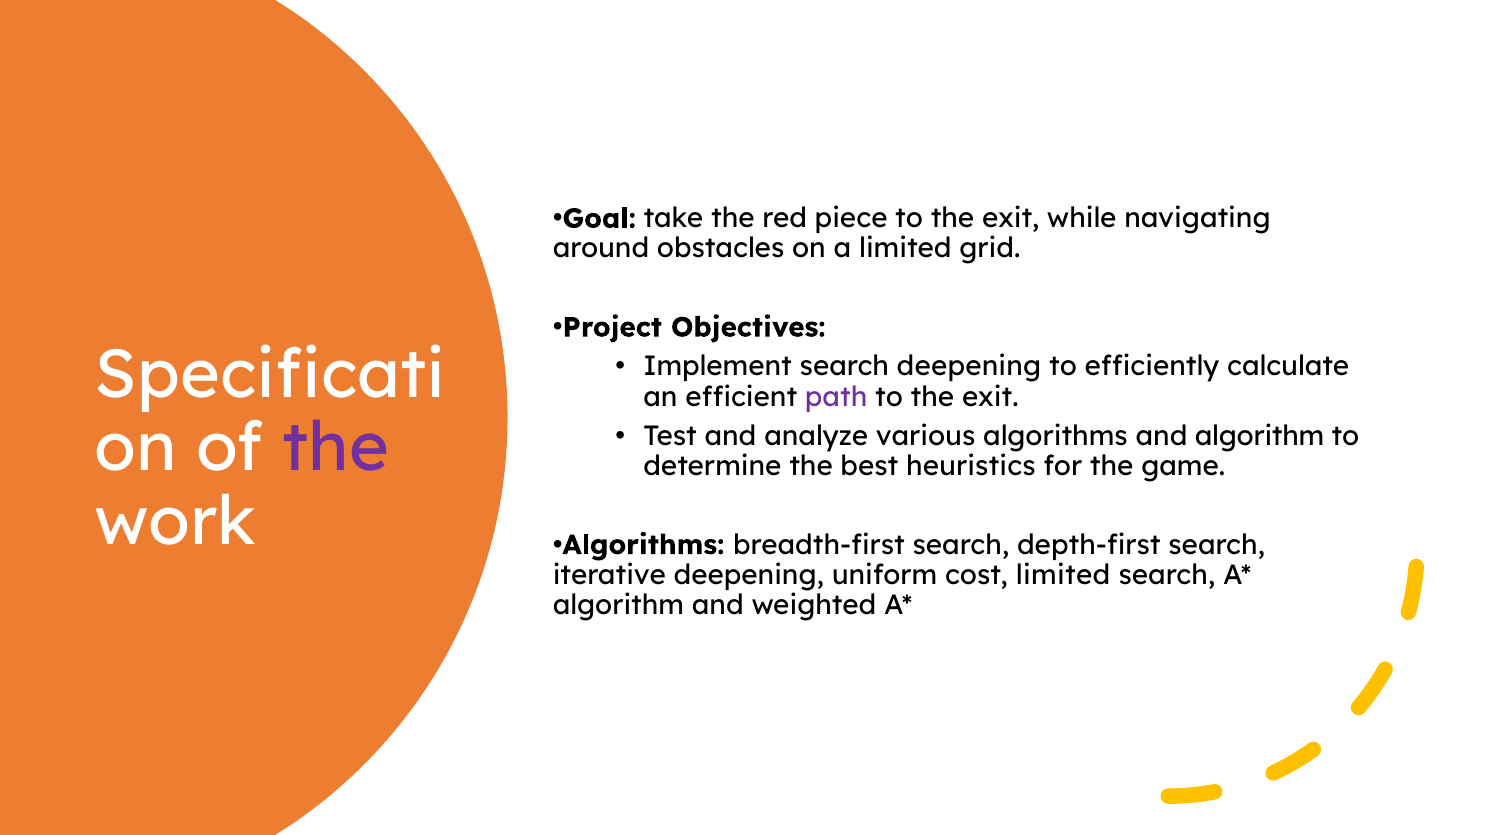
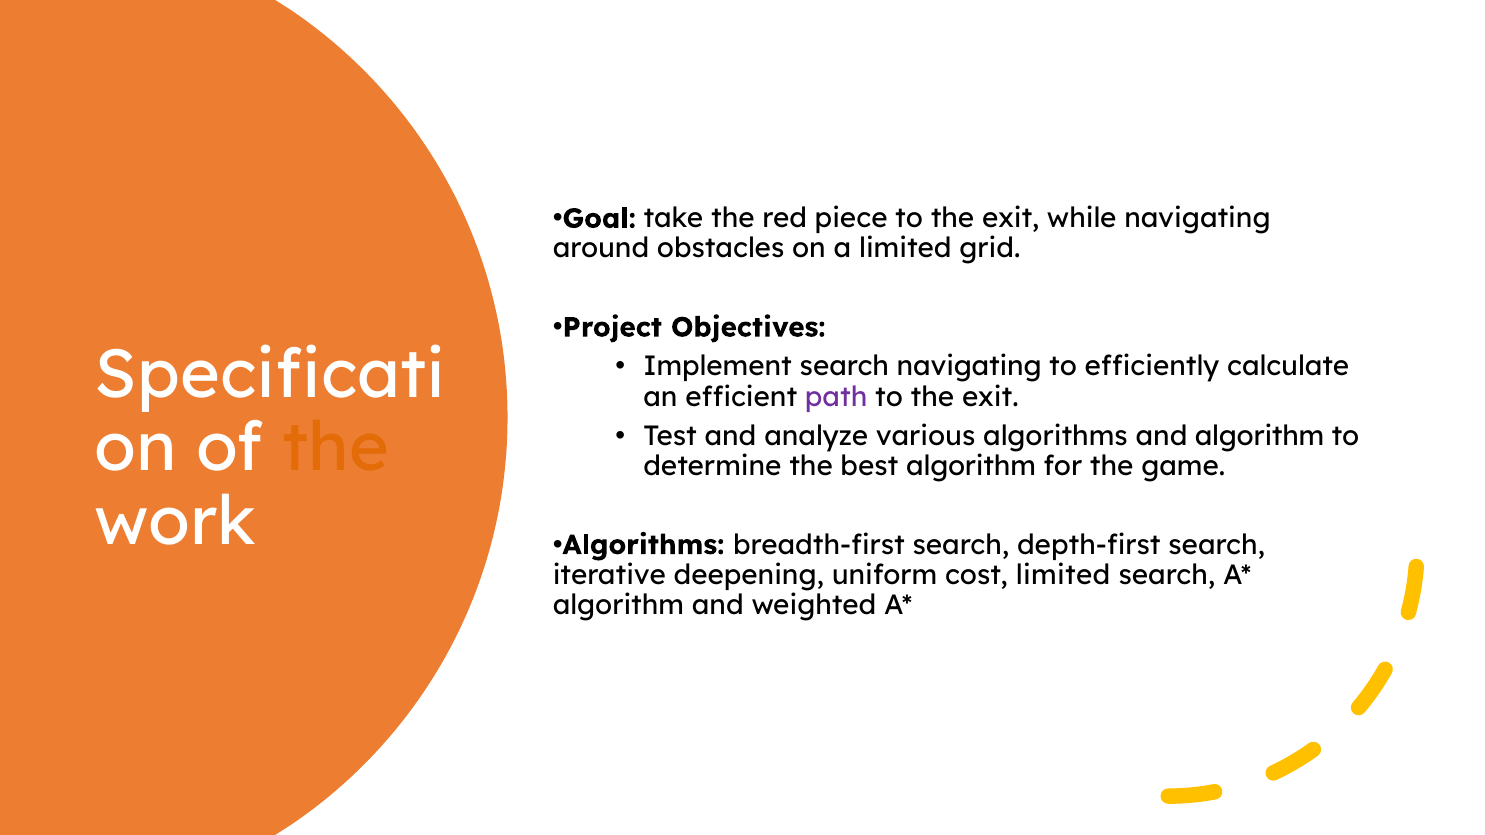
search deepening: deepening -> navigating (969, 367)
the colour: purple -> orange (336, 449)
best heuristics: heuristics -> algorithm (971, 466)
